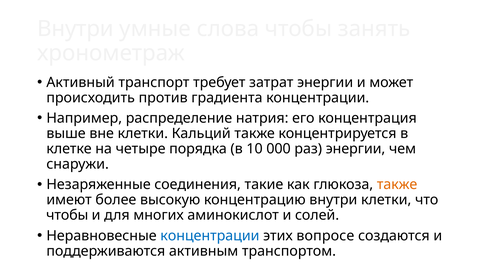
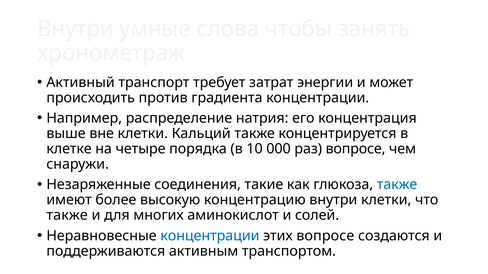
раз энергии: энергии -> вопросе (356, 149)
также colour: orange -> blue (397, 185)
чтобы: чтобы -> также (67, 216)
